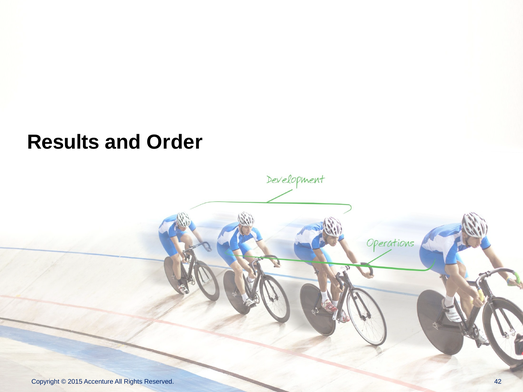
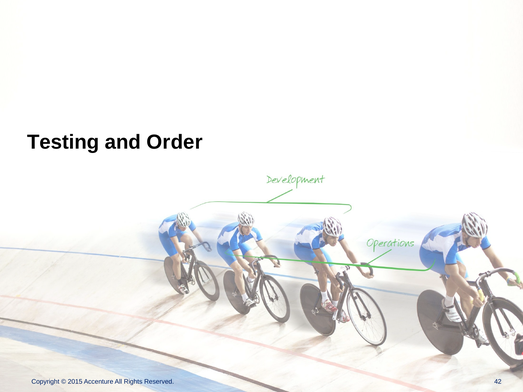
Results: Results -> Testing (63, 142)
